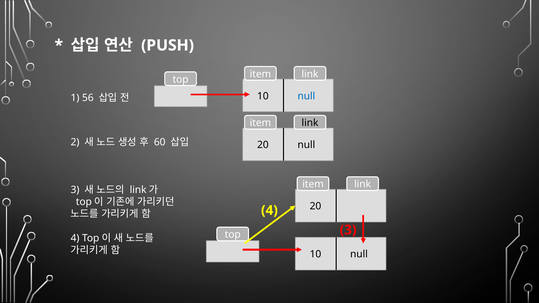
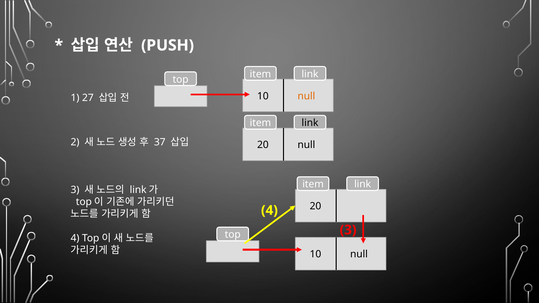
null colour: blue -> orange (306, 96)
56: 56 -> 27 (88, 98)
60: 60 -> 37 (160, 142)
